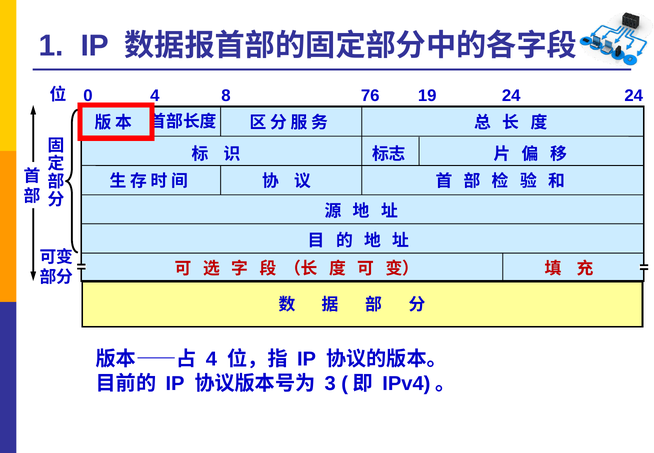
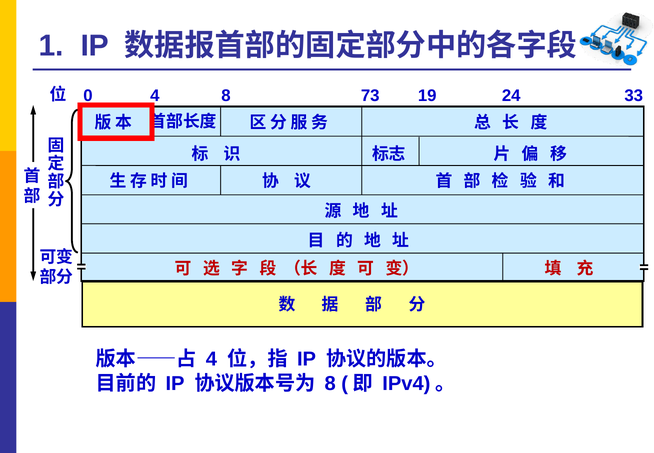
76: 76 -> 73 (370, 95)
24 24: 24 -> 33 (634, 95)
3: 3 -> 8 (330, 383)
